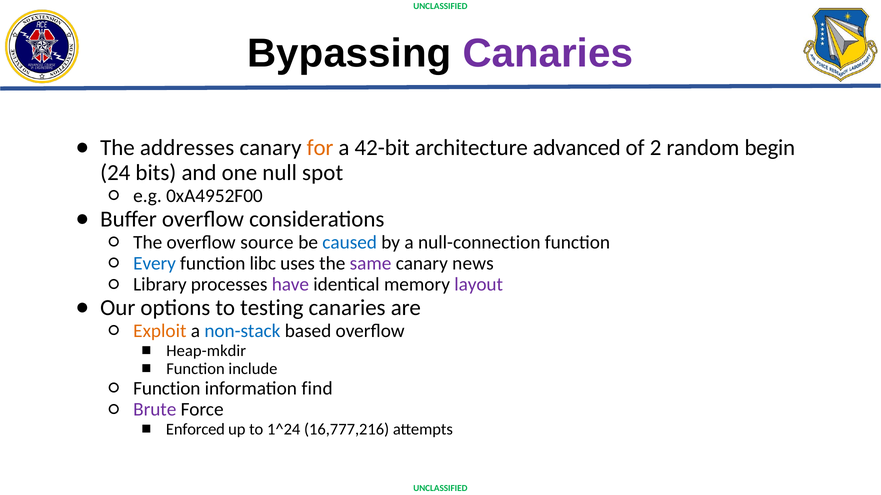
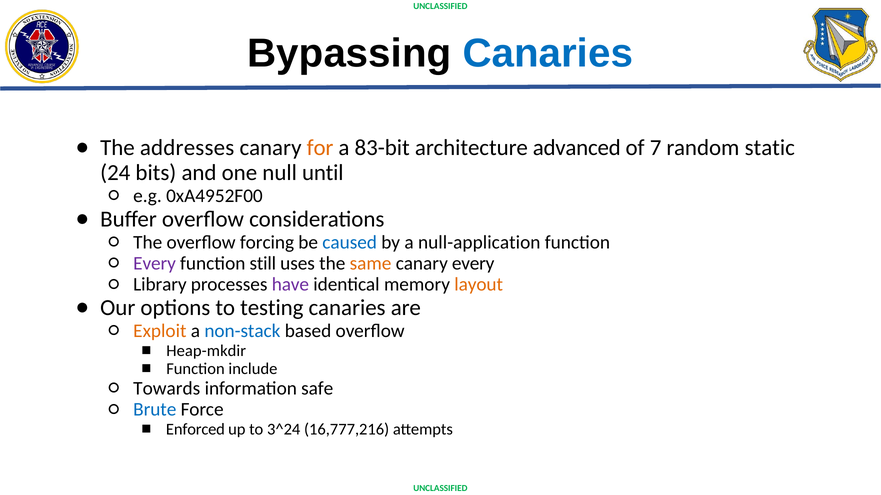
Canaries colour: purple -> blue (548, 53)
42-bit: 42-bit -> 83-bit (382, 148)
2: 2 -> 7 (656, 148)
begin: begin -> static (770, 148)
spot: spot -> until (323, 173)
source: source -> forcing (267, 243)
null-connection: null-connection -> null-application (479, 243)
Every colour: blue -> purple (155, 264)
libc: libc -> still (263, 264)
same colour: purple -> orange (371, 264)
canary news: news -> every (473, 264)
layout colour: purple -> orange (479, 285)
Function: Function -> Towards (167, 389)
find: find -> safe (317, 389)
Brute colour: purple -> blue (155, 410)
1^24: 1^24 -> 3^24 (284, 430)
